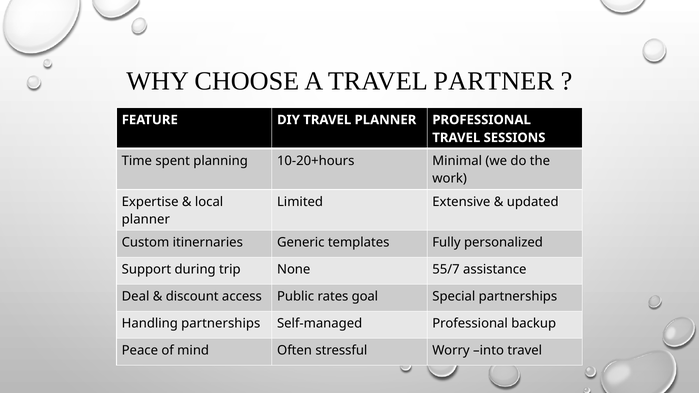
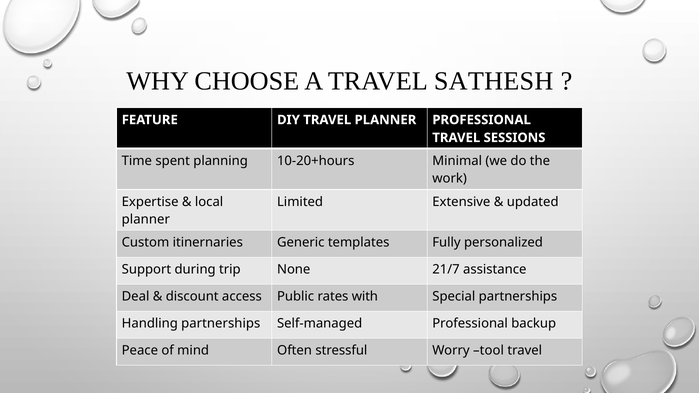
PARTNER: PARTNER -> SATHESH (494, 81)
55/7: 55/7 -> 21/7 (446, 270)
goal: goal -> with (365, 297)
into: into -> tool (488, 351)
